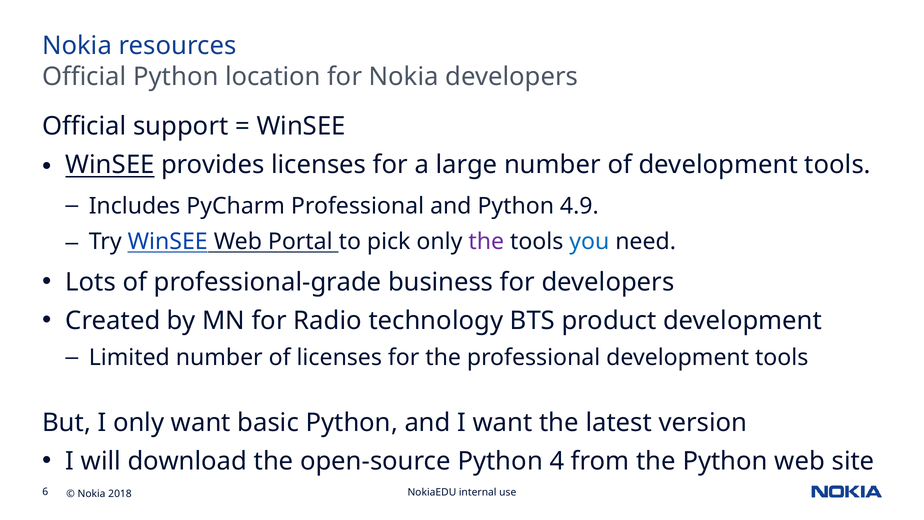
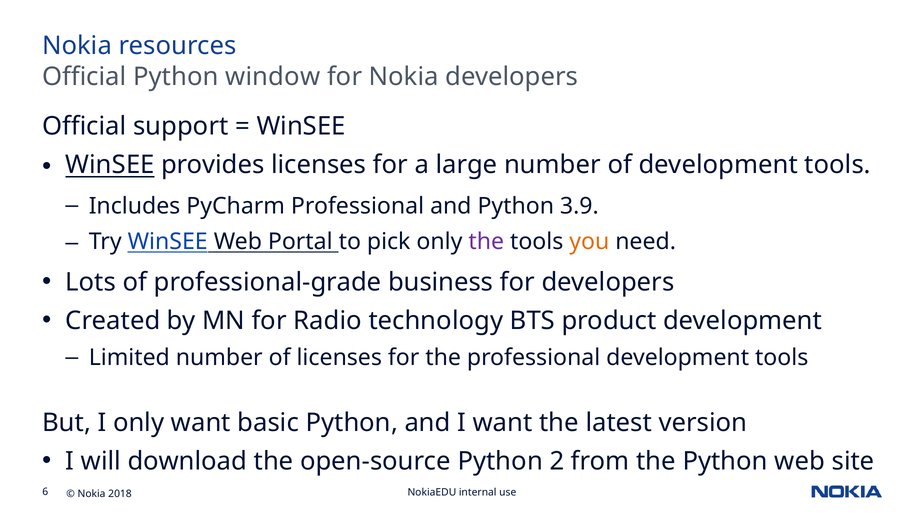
location: location -> window (273, 77)
4.9: 4.9 -> 3.9 (579, 206)
you colour: blue -> orange (589, 241)
4: 4 -> 2 (557, 461)
